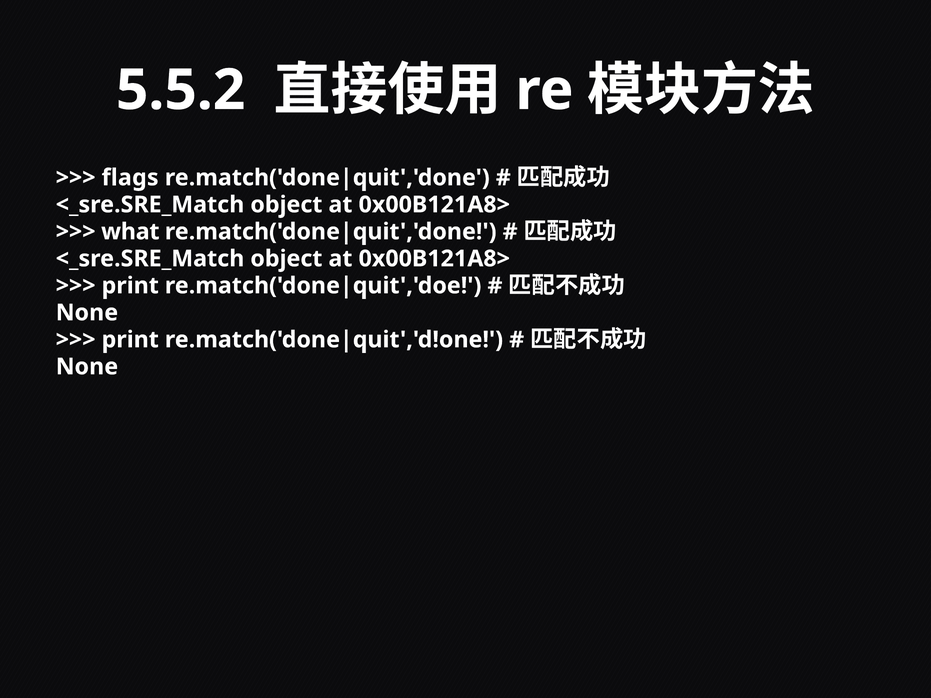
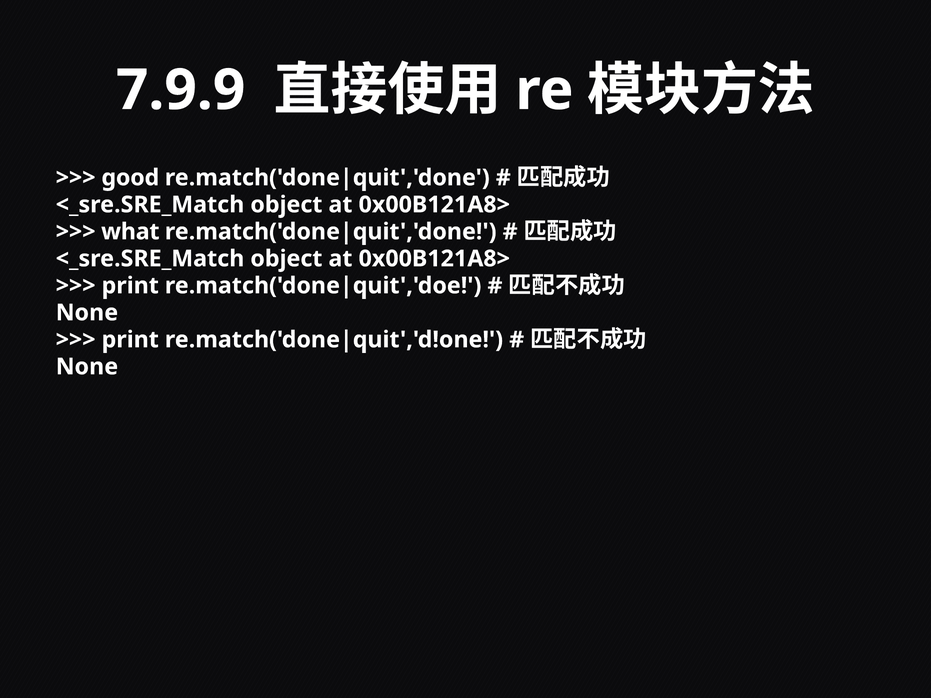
5.5.2: 5.5.2 -> 7.9.9 (181, 90)
flags: flags -> good (130, 178)
